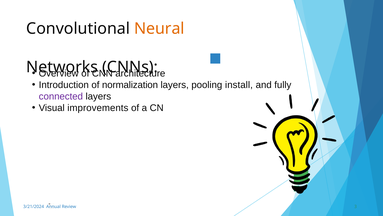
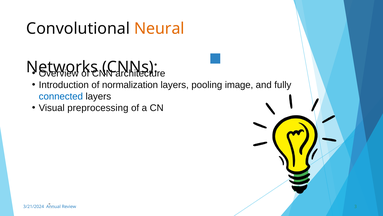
install: install -> image (239, 85)
connected colour: purple -> blue (61, 96)
improvements: improvements -> preprocessing (98, 108)
